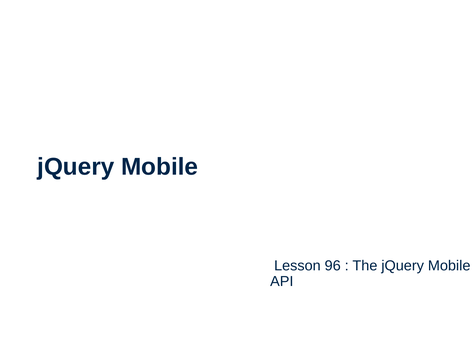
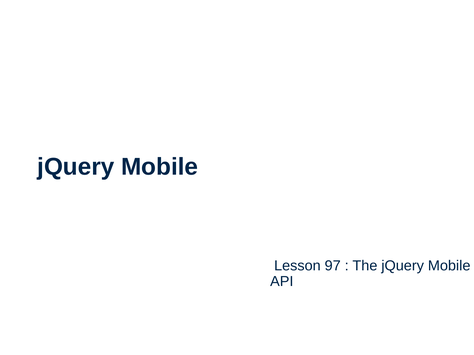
96: 96 -> 97 (333, 266)
